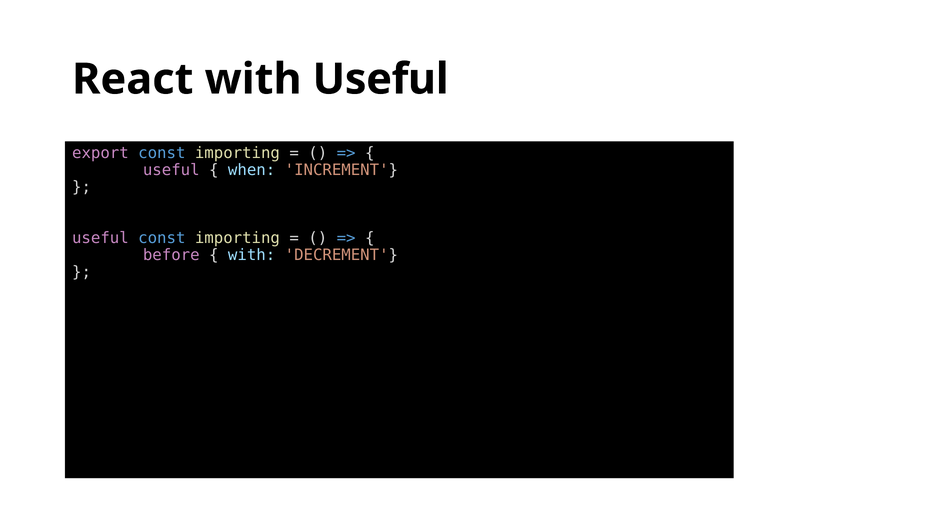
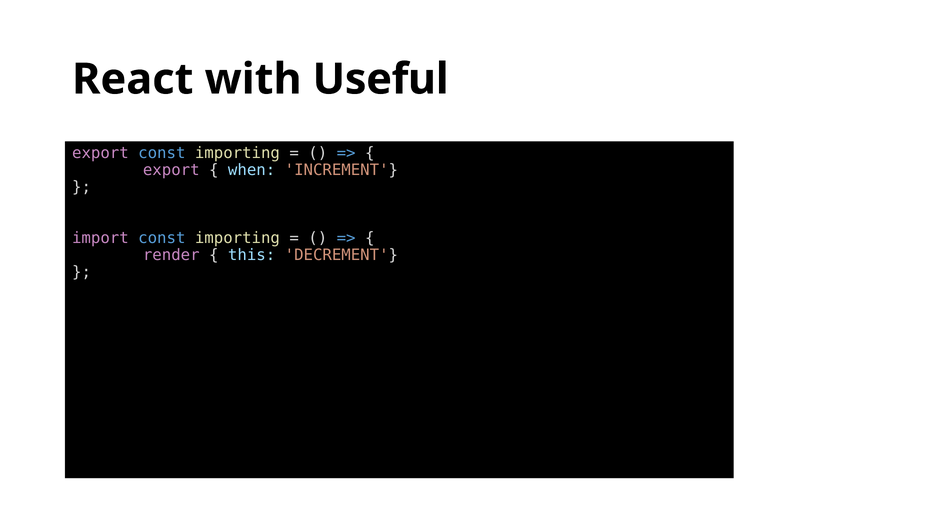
useful: useful -> export (171, 170)
useful: useful -> import (100, 238)
before: before -> render (171, 255)
with: with -> this (252, 255)
